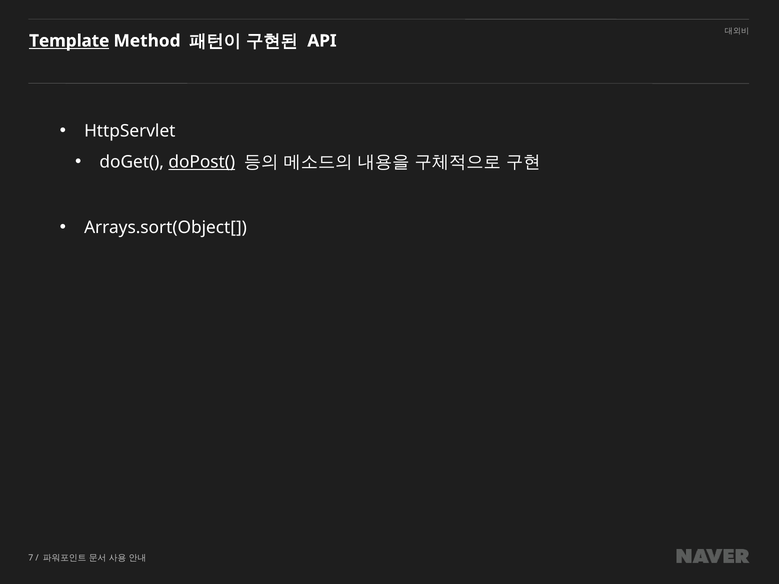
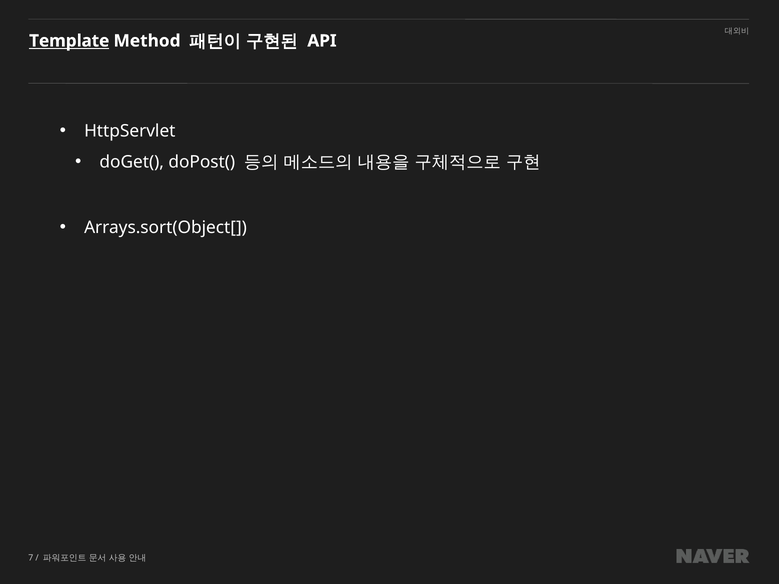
doPost( underline: present -> none (202, 162)
